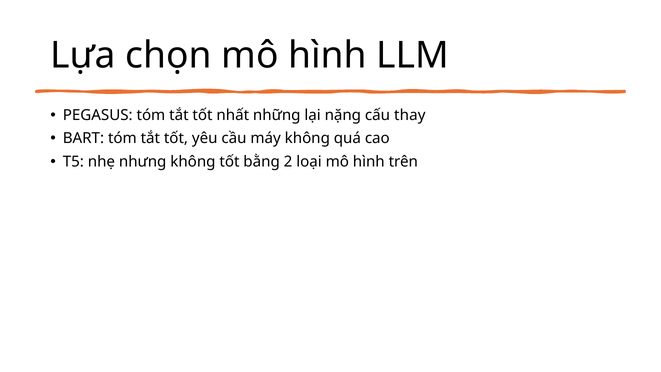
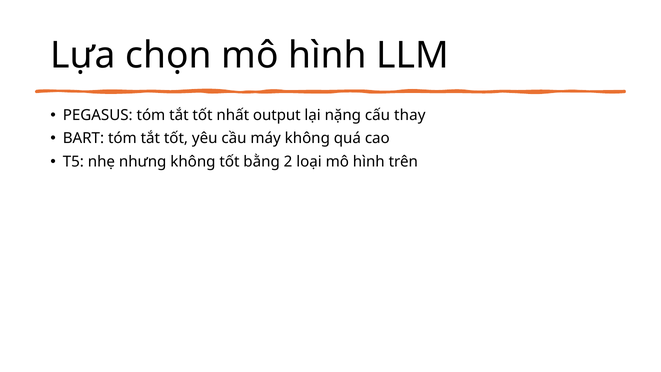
những: những -> output (277, 115)
